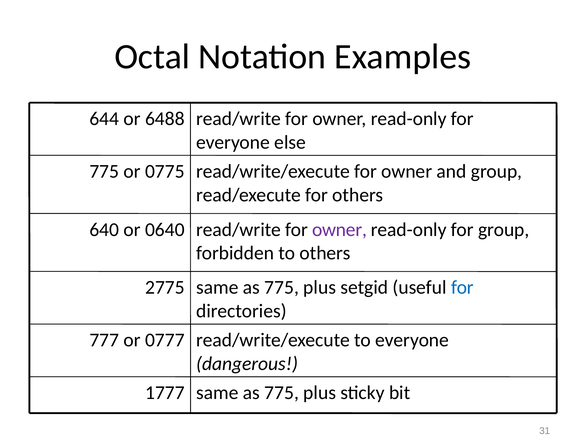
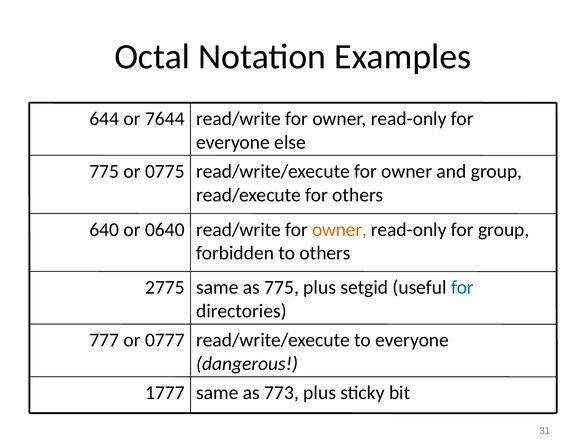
6488: 6488 -> 7644 (165, 119)
owner colour: purple -> orange (340, 229)
775: 775 -> 773 (282, 392)
